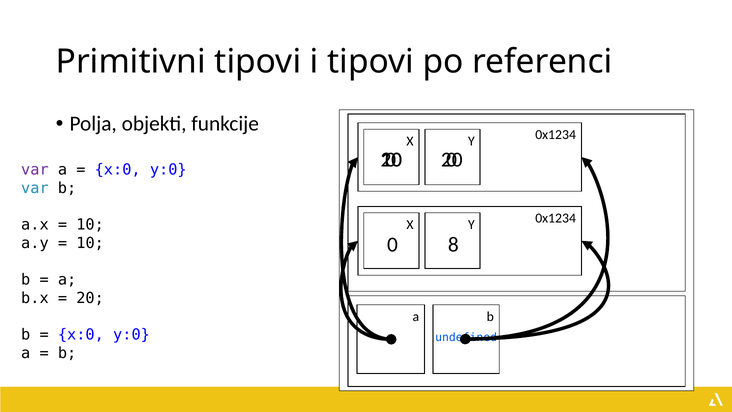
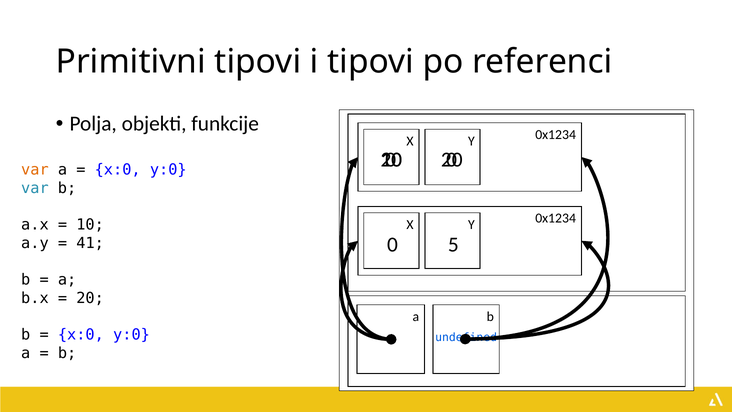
var colour: purple -> orange (35, 170)
8: 8 -> 5 (453, 245)
10: 10 -> 41 (90, 243)
